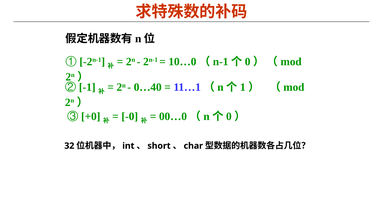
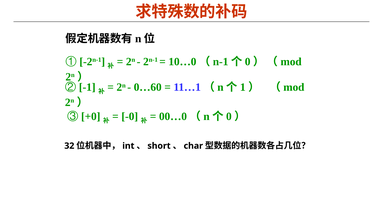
0…40: 0…40 -> 0…60 (148, 87)
